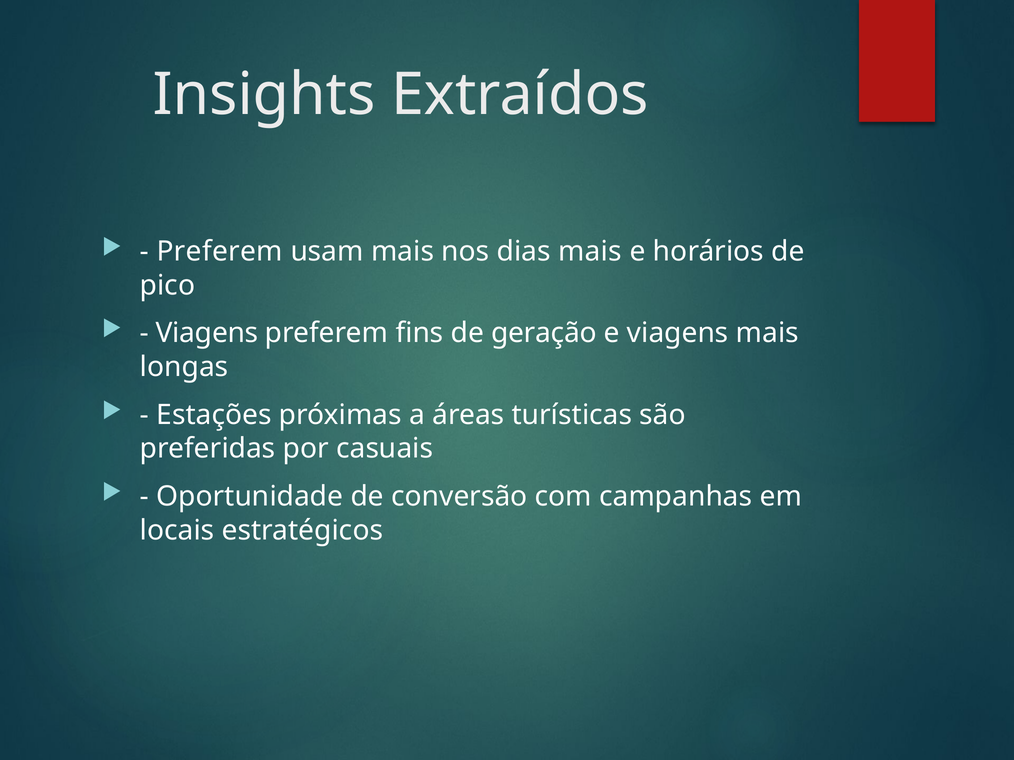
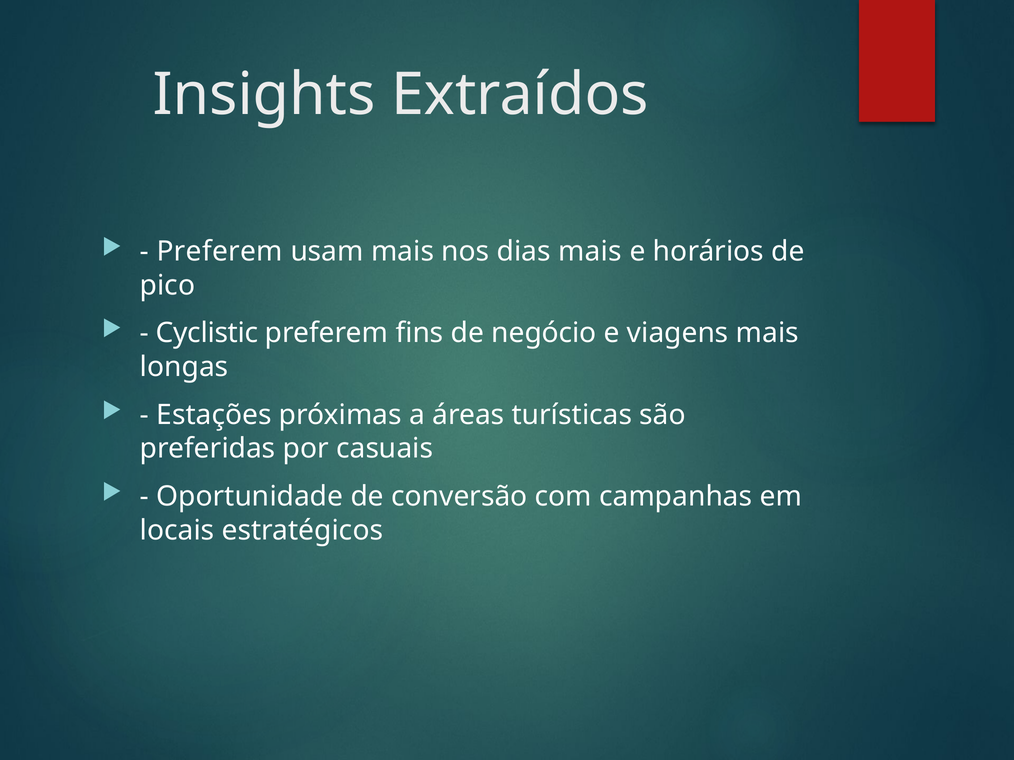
Viagens: Viagens -> Cyclistic (207, 333)
geração: geração -> negócio (544, 333)
